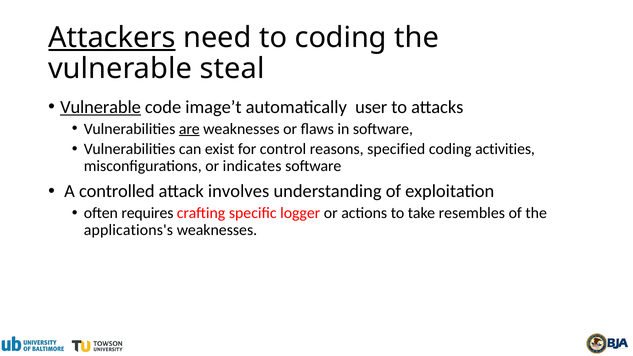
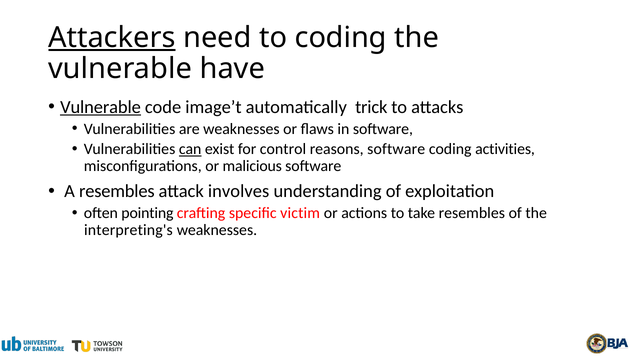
steal: steal -> have (232, 69)
user: user -> trick (371, 107)
are underline: present -> none (189, 129)
can underline: none -> present (190, 149)
reasons specified: specified -> software (396, 149)
indicates: indicates -> malicious (252, 166)
A controlled: controlled -> resembles (117, 191)
requires: requires -> pointing (147, 213)
logger: logger -> victim (300, 213)
applications's: applications's -> interpreting's (128, 230)
